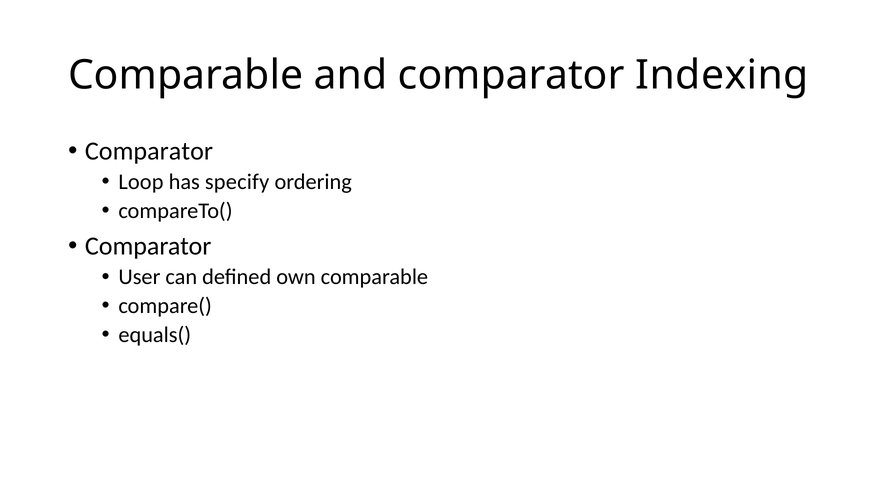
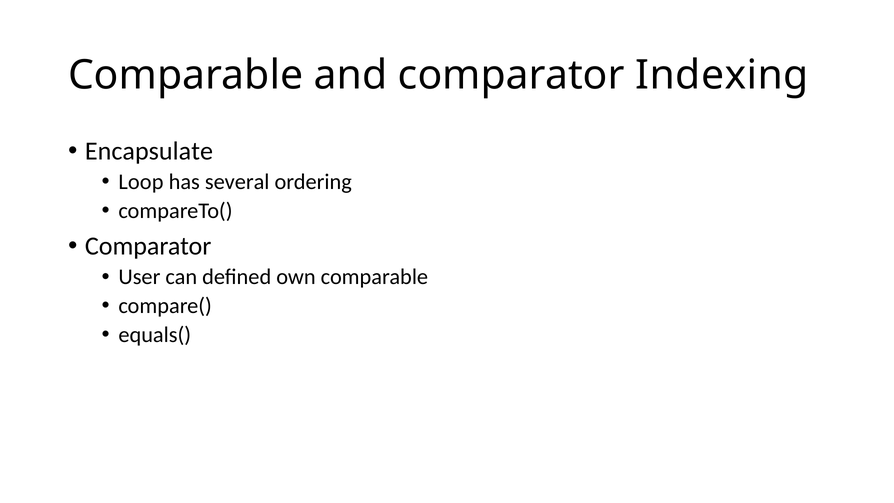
Comparator: Comparator -> Encapsulate (149, 151)
specify: specify -> several (237, 182)
